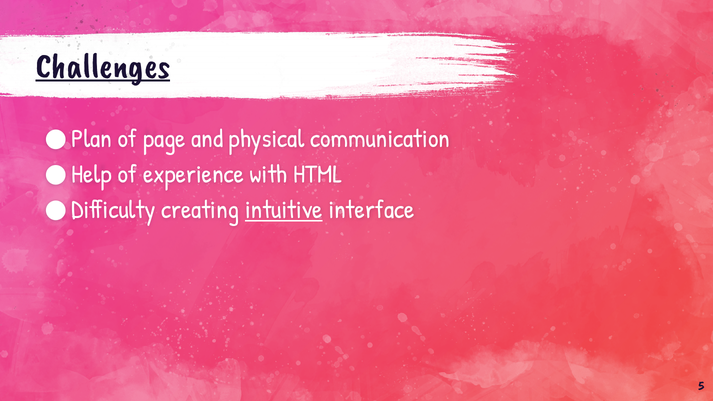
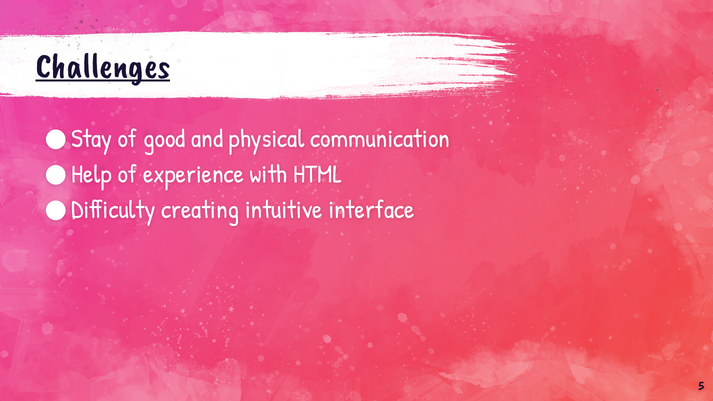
Plan: Plan -> Stay (92, 139)
page: page -> good (164, 139)
intuitive underline: present -> none (284, 210)
